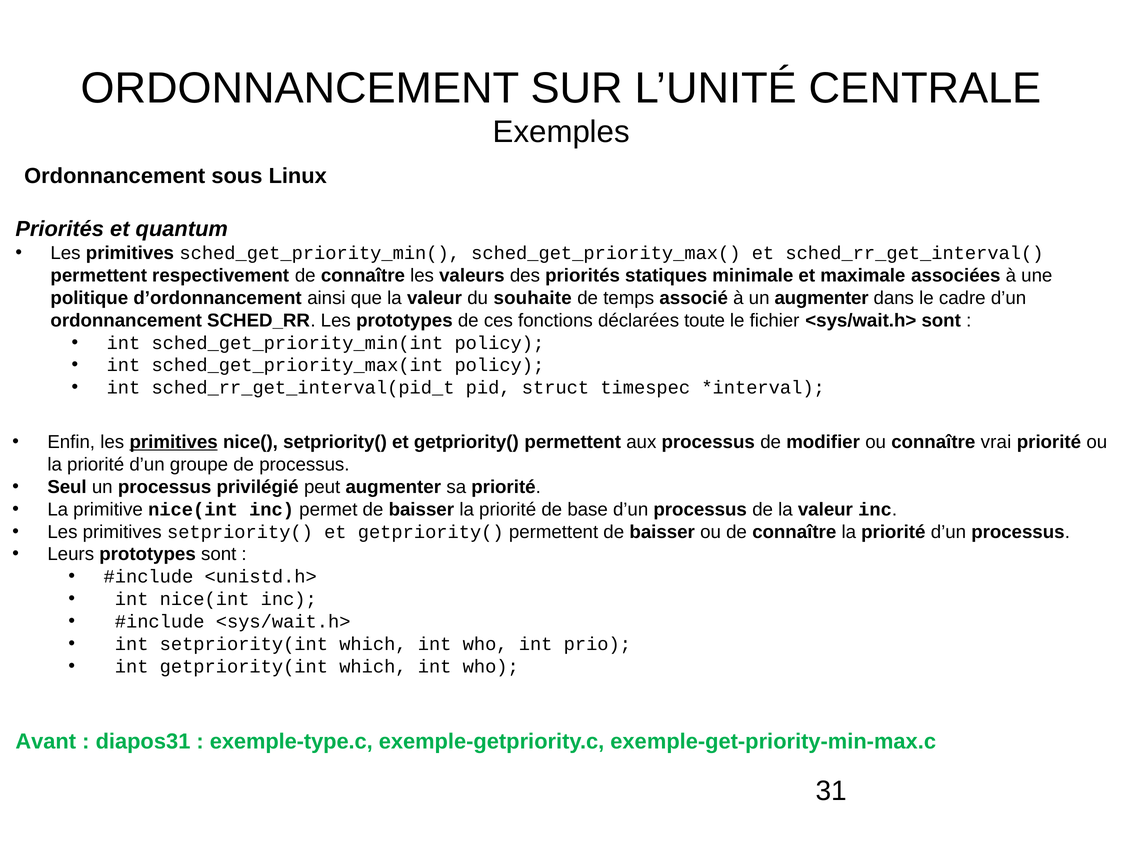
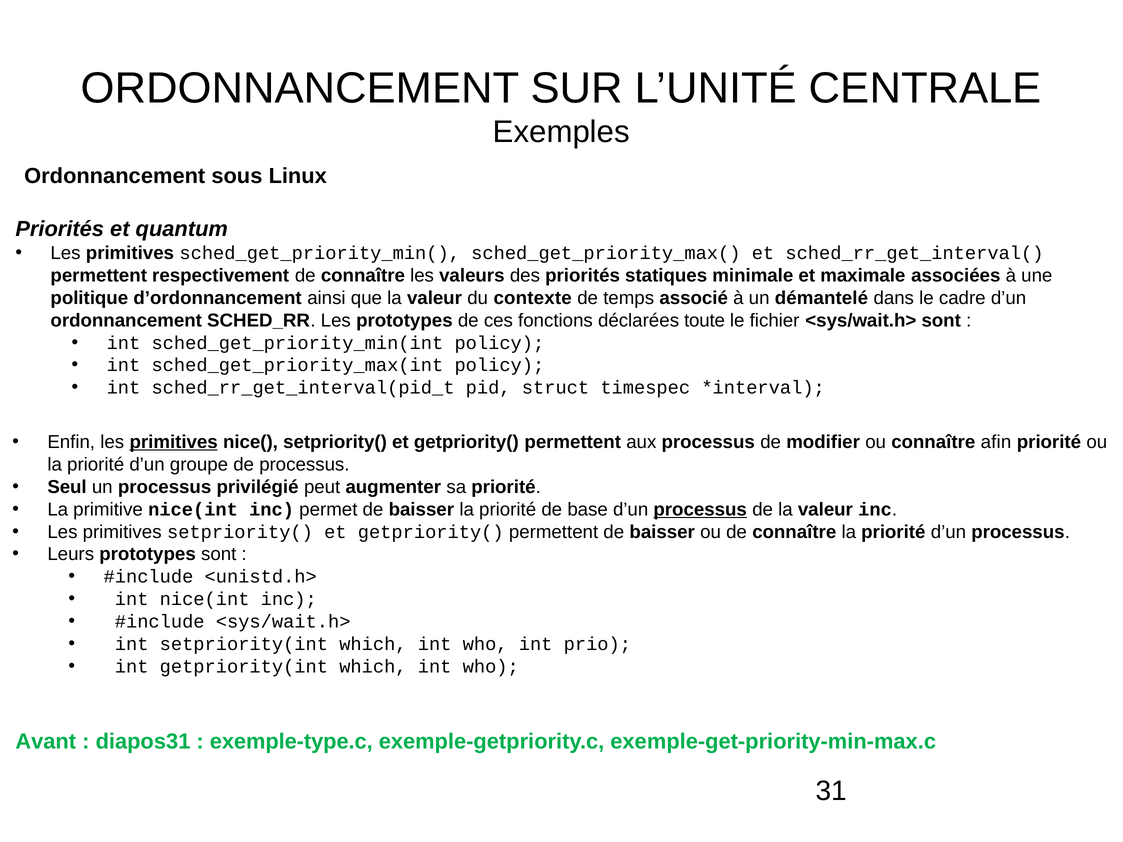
souhaite: souhaite -> contexte (533, 298)
un augmenter: augmenter -> démantelé (821, 298)
vrai: vrai -> afin (996, 442)
processus underline: none -> present (700, 510)
